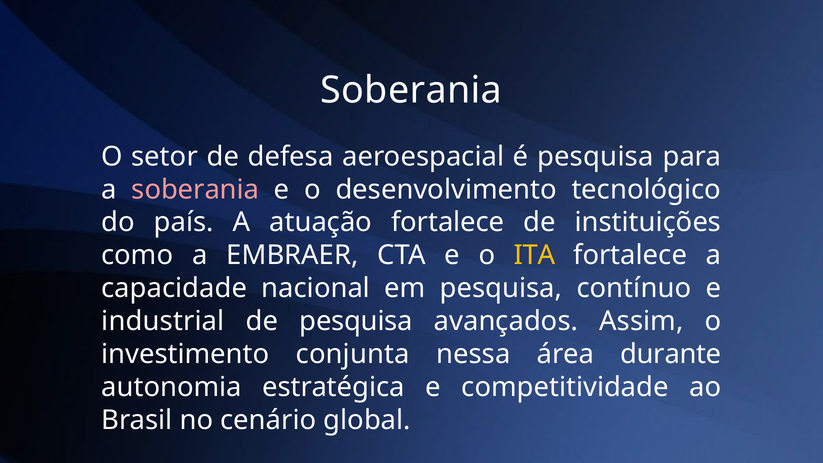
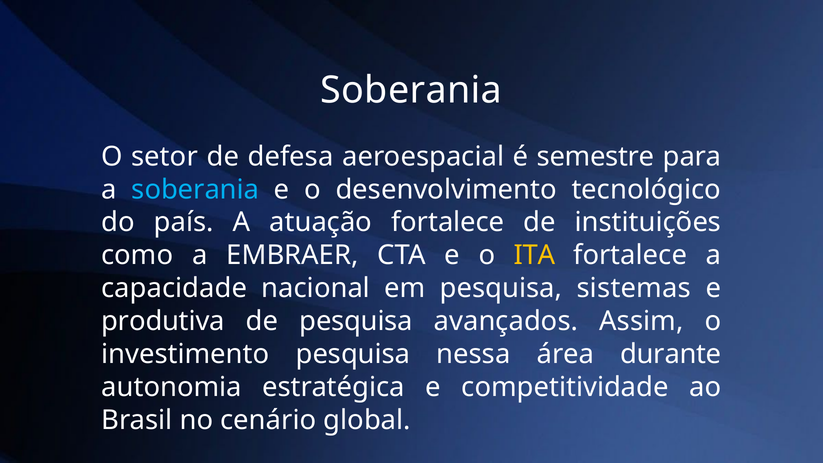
é pesquisa: pesquisa -> semestre (596, 157)
soberania colour: pink -> light blue (195, 189)
contínuo: contínuo -> sistemas (634, 288)
industrial: industrial -> produtiva (163, 321)
investimento conjunta: conjunta -> pesquisa (353, 354)
